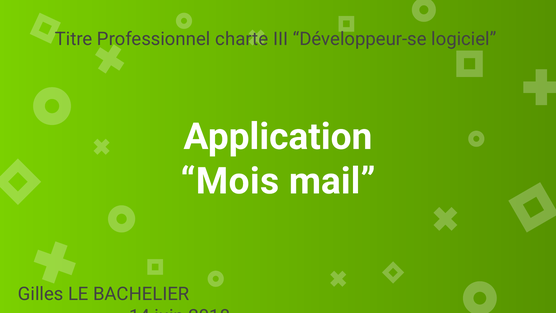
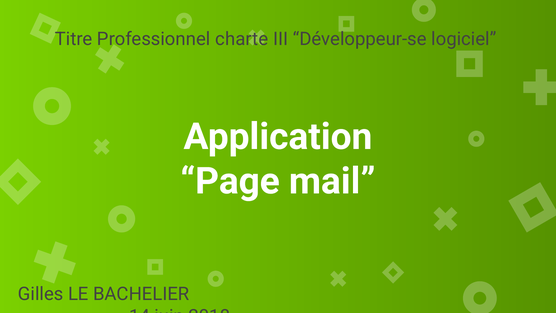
Mois: Mois -> Page (230, 181)
